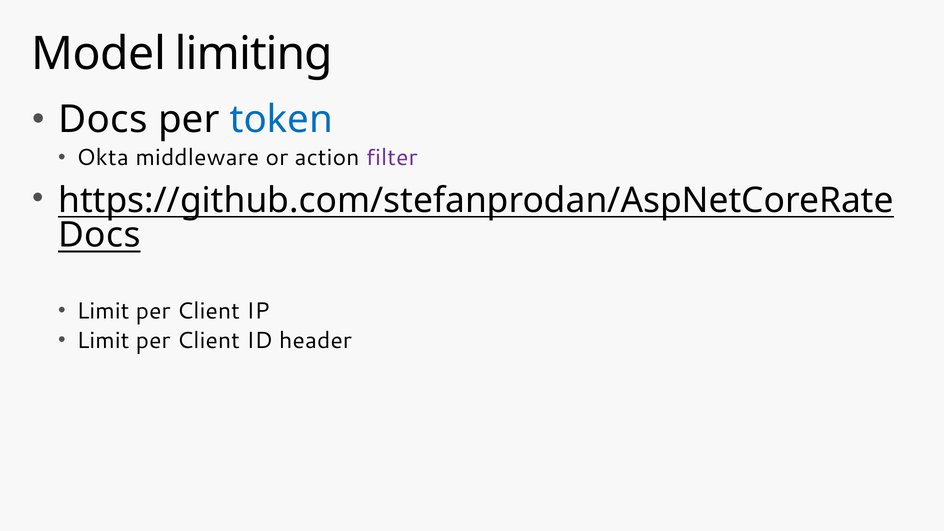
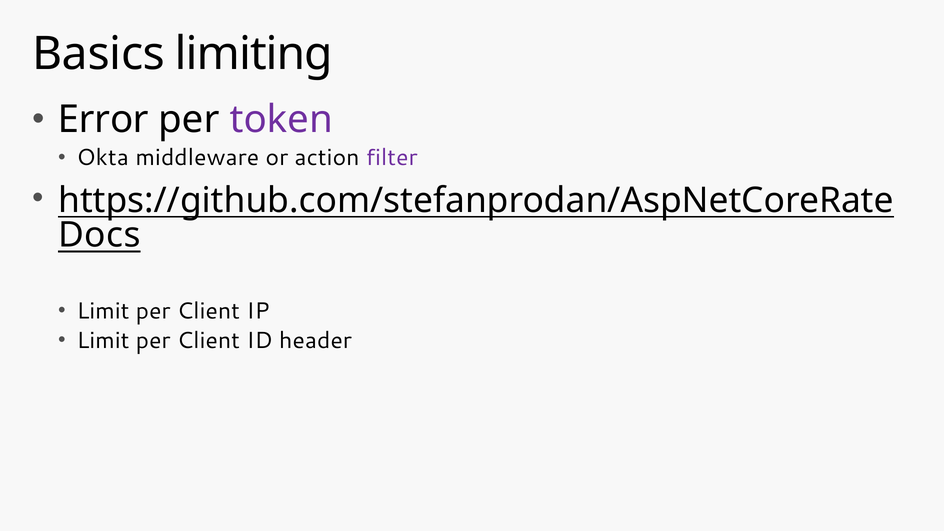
Model: Model -> Basics (99, 54)
Docs: Docs -> Error (103, 120)
token colour: blue -> purple (281, 120)
